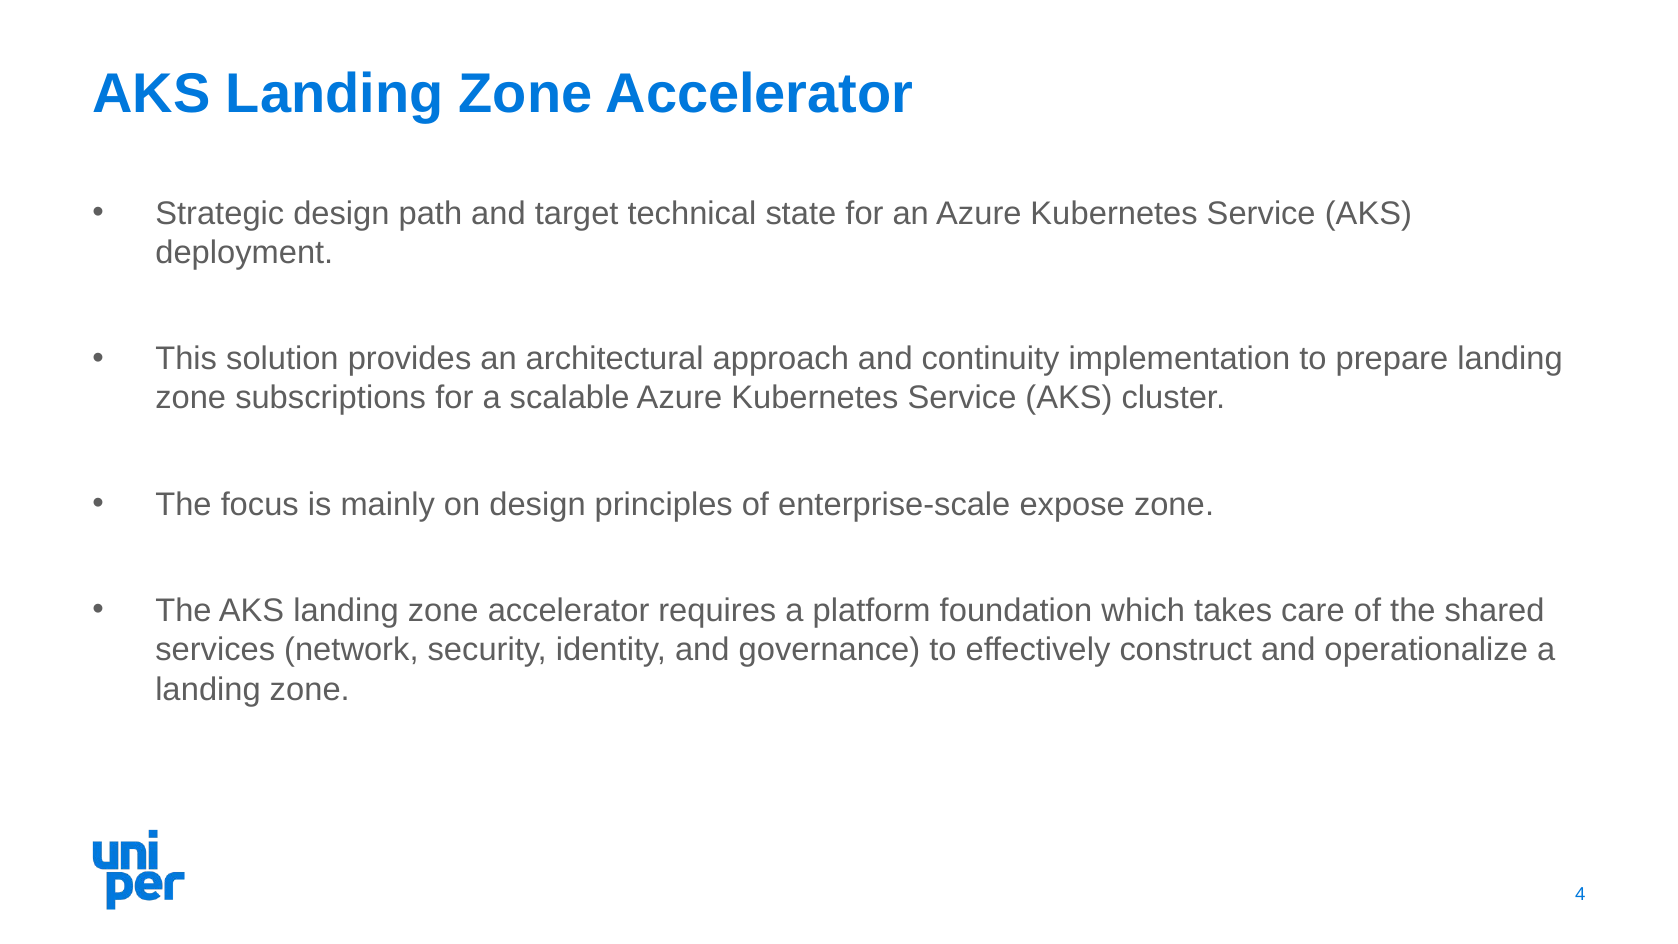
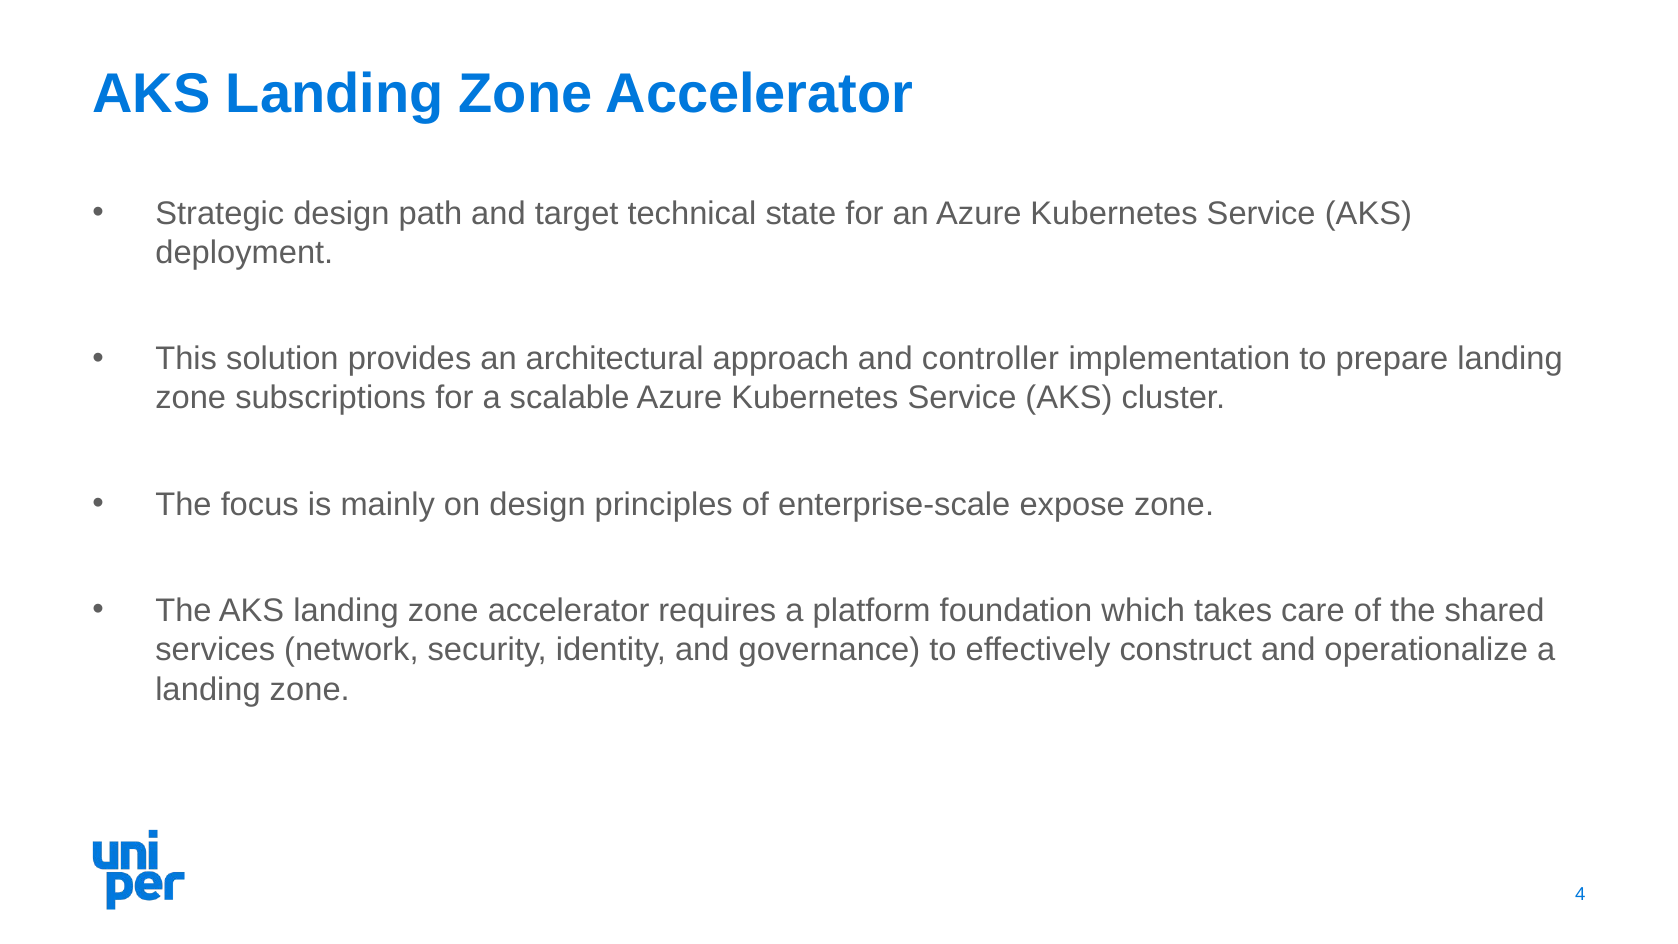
continuity: continuity -> controller (990, 359)
